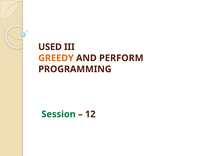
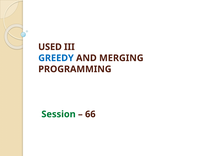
GREEDY colour: orange -> blue (56, 58)
PERFORM: PERFORM -> MERGING (121, 58)
12: 12 -> 66 (90, 114)
